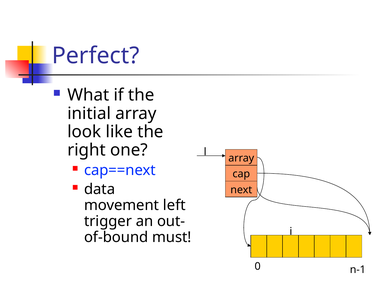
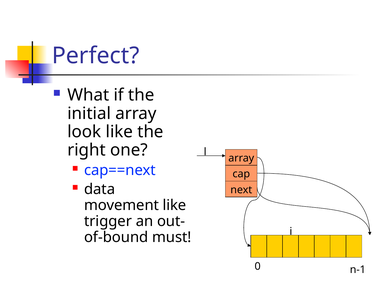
movement left: left -> like (174, 205)
